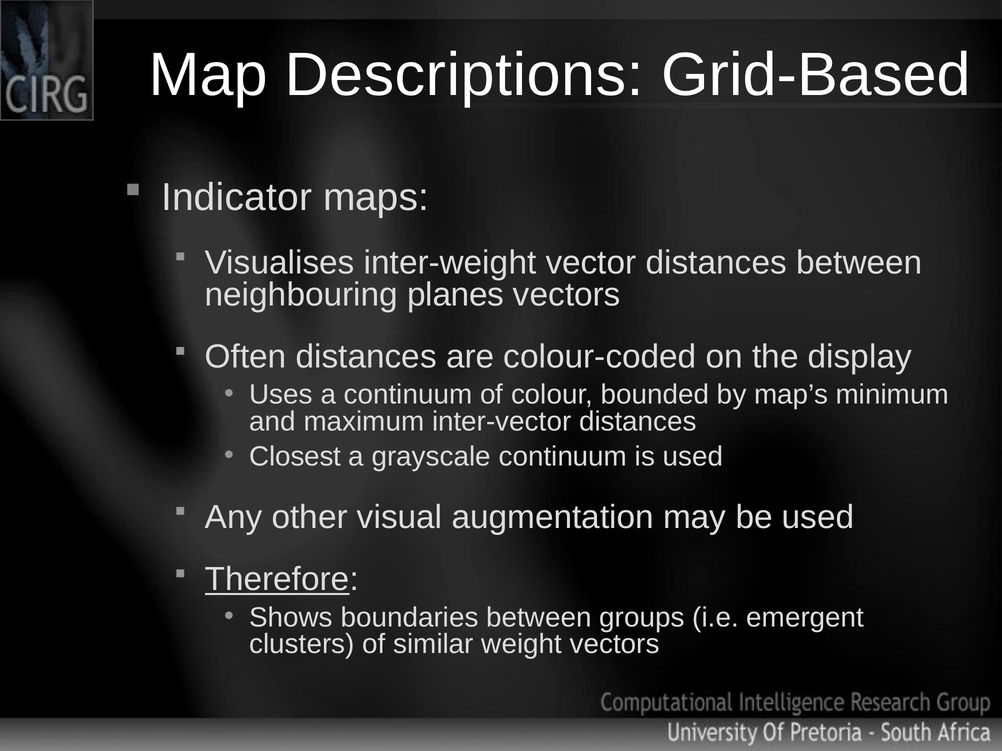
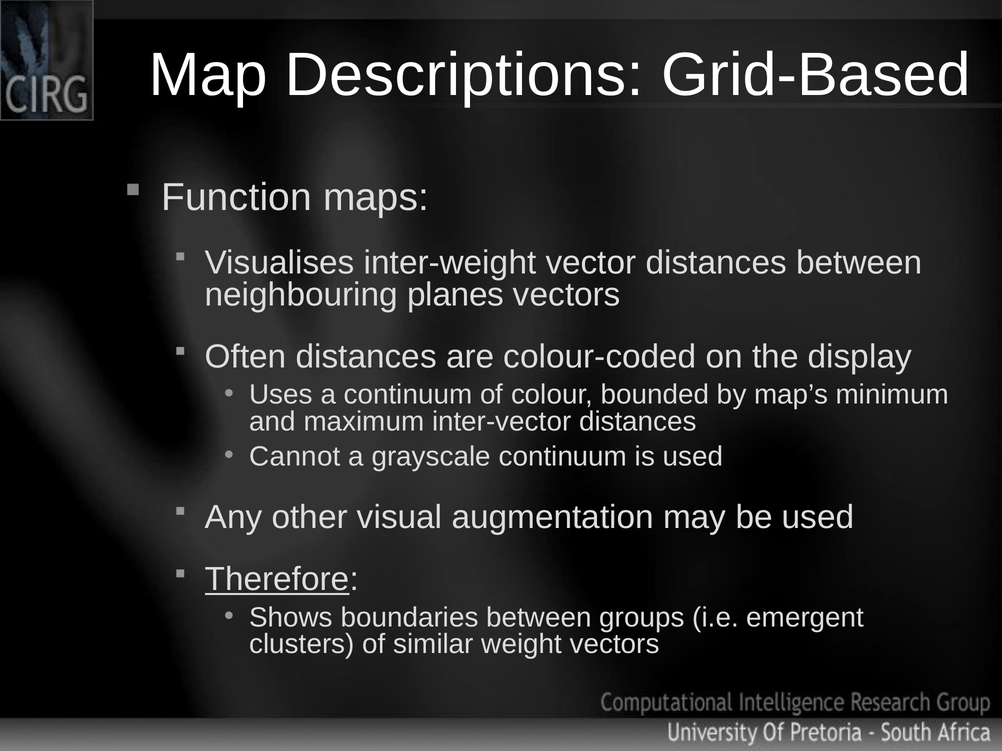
Indicator: Indicator -> Function (237, 198)
Closest: Closest -> Cannot (295, 457)
